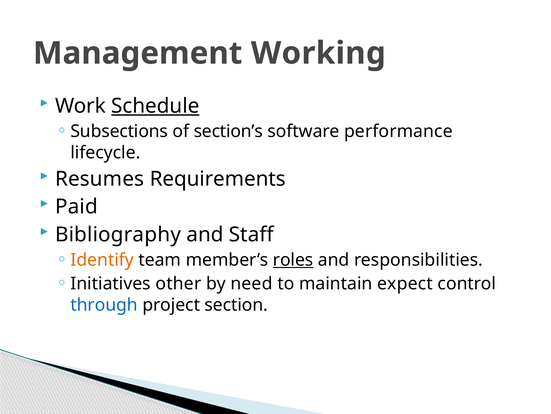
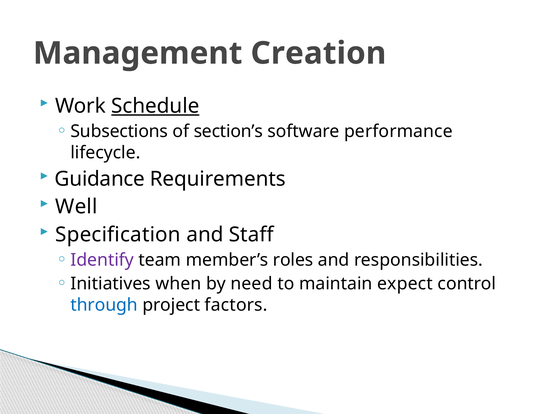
Working: Working -> Creation (318, 53)
Resumes: Resumes -> Guidance (100, 179)
Paid: Paid -> Well (76, 206)
Bibliography: Bibliography -> Specification (118, 234)
Identify colour: orange -> purple (102, 260)
roles underline: present -> none (293, 260)
other: other -> when (178, 283)
section: section -> factors (236, 304)
